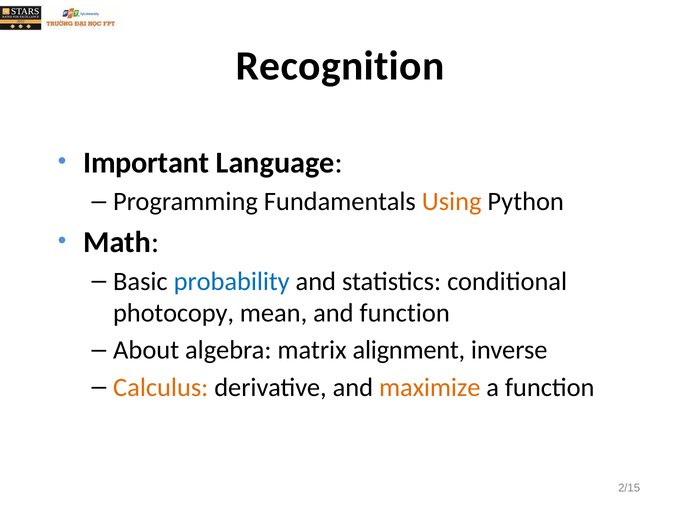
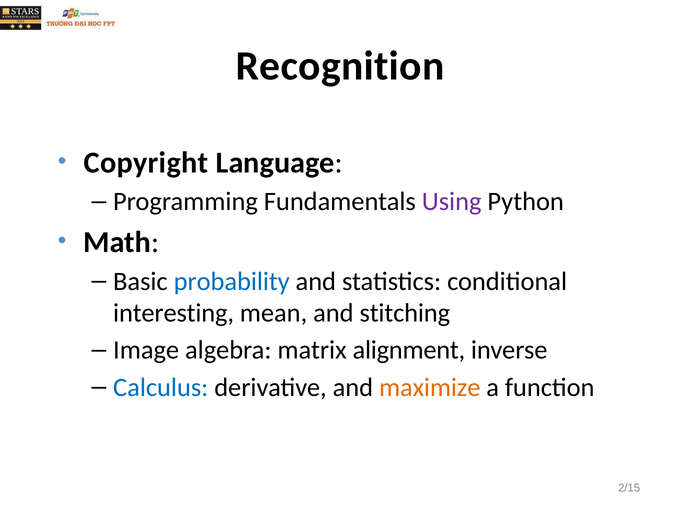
Important: Important -> Copyright (146, 163)
Using colour: orange -> purple (452, 202)
photocopy: photocopy -> interesting (174, 313)
and function: function -> stitching (405, 313)
About: About -> Image (146, 350)
Calculus colour: orange -> blue (161, 387)
